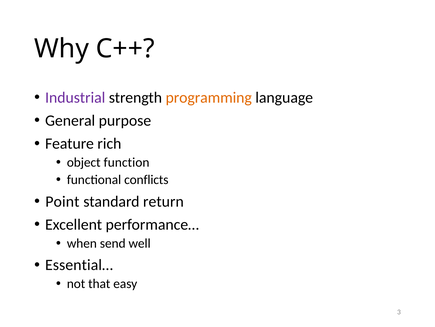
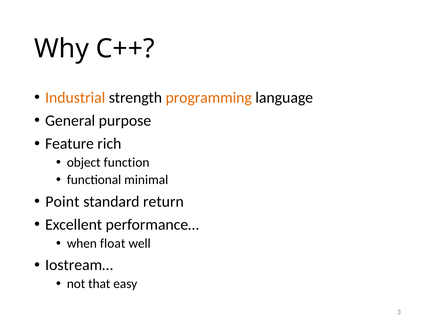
Industrial colour: purple -> orange (75, 97)
conflicts: conflicts -> minimal (146, 179)
send: send -> float (113, 243)
Essential…: Essential… -> Iostream… (79, 265)
